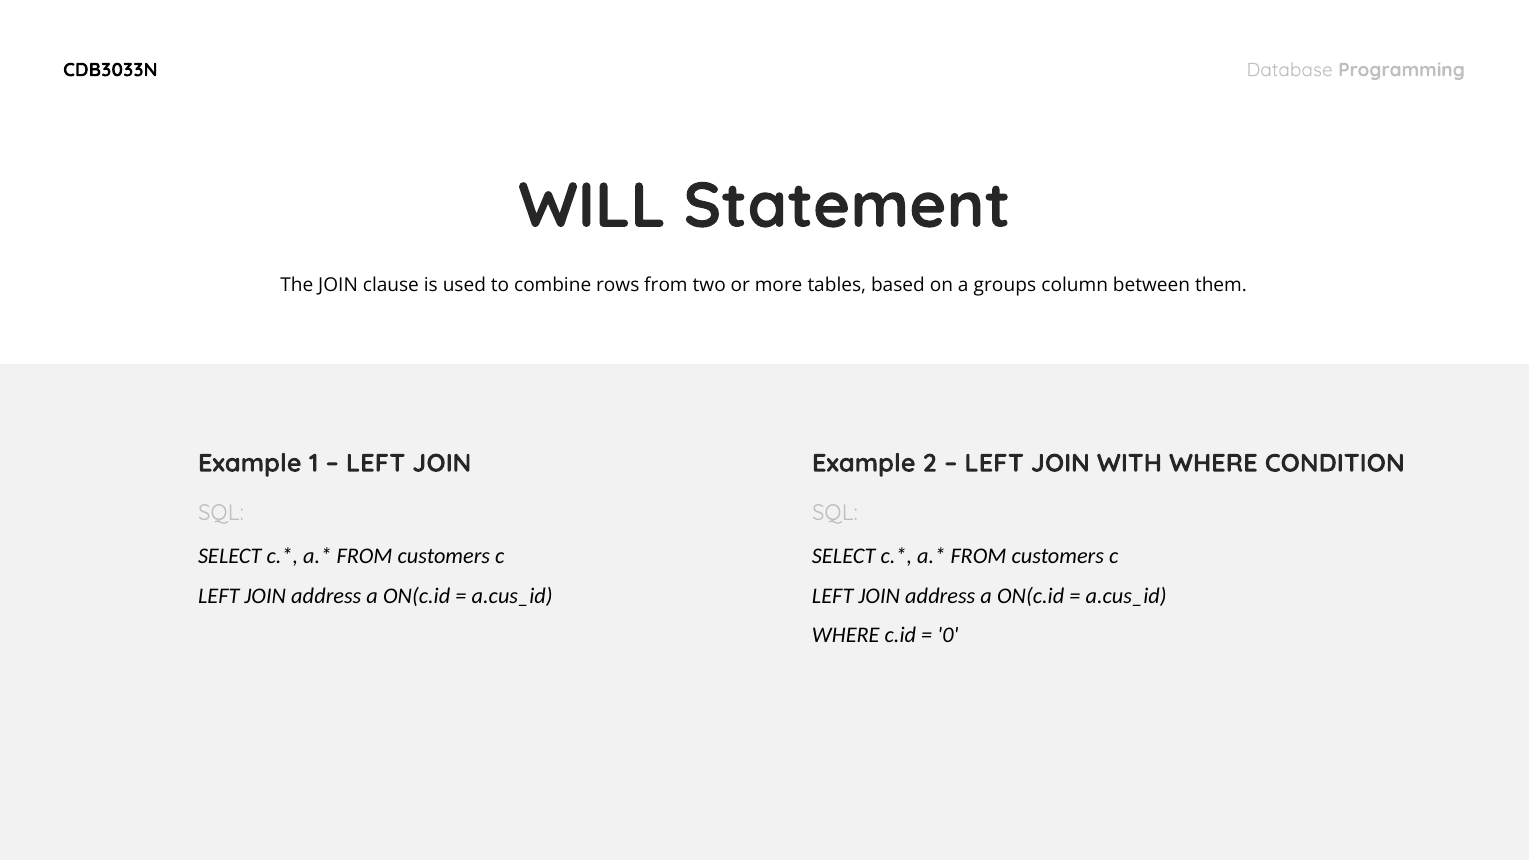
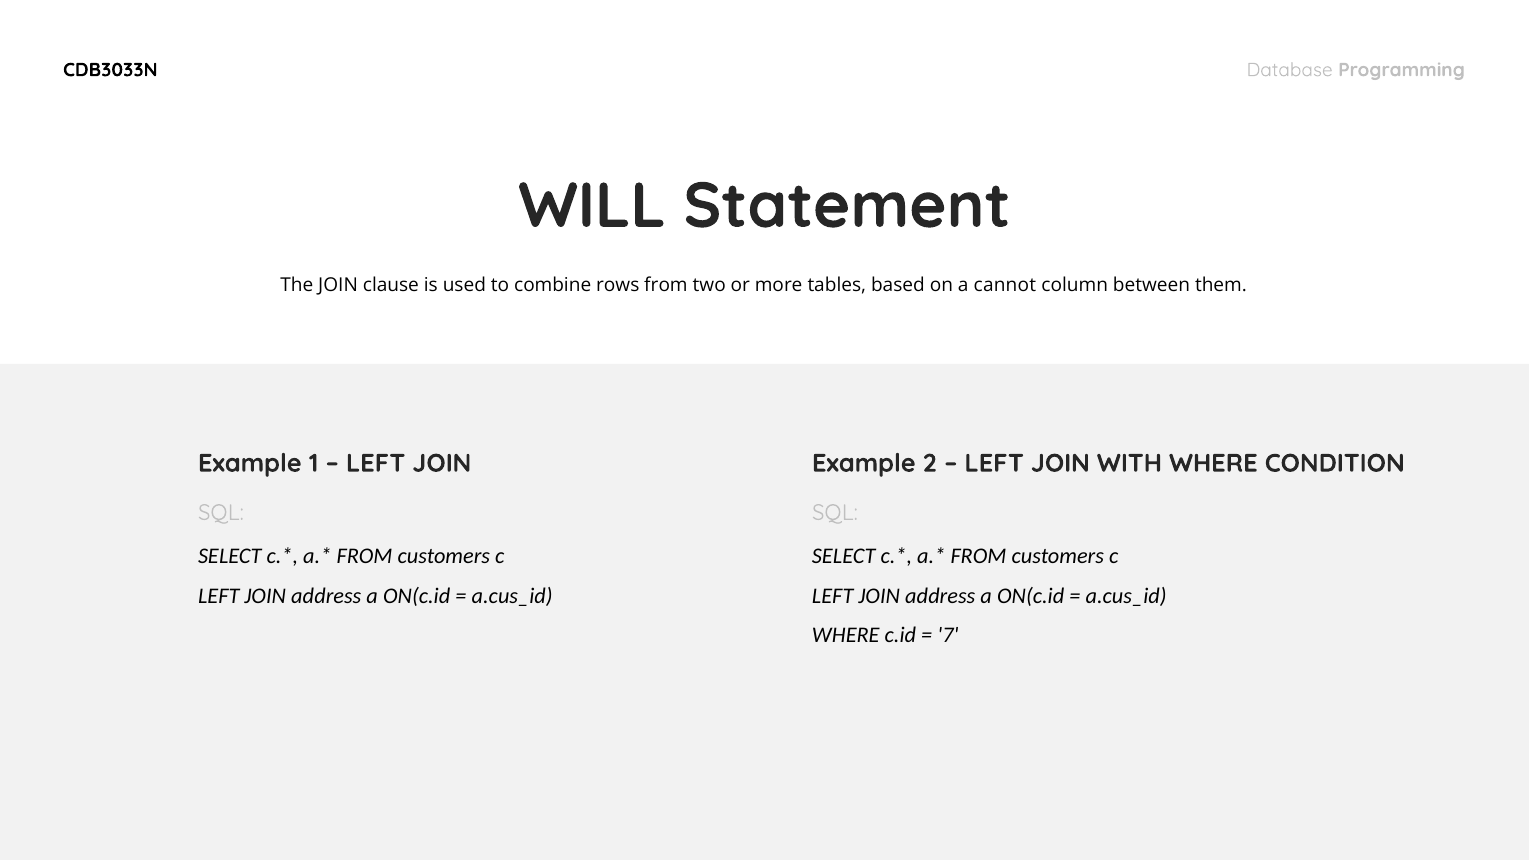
groups: groups -> cannot (1005, 285)
0: 0 -> 7 (948, 635)
